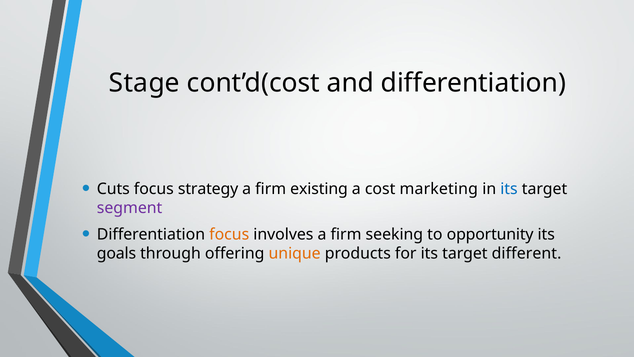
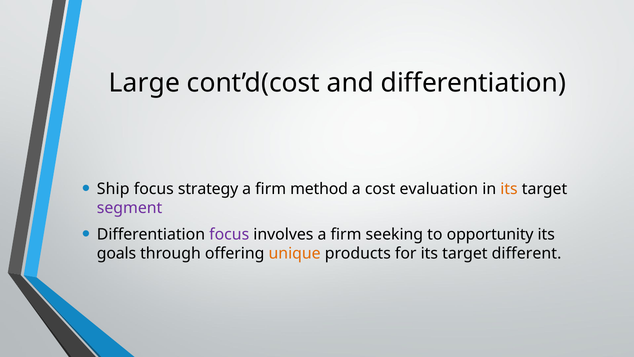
Stage: Stage -> Large (144, 83)
Cuts: Cuts -> Ship (113, 189)
existing: existing -> method (319, 189)
marketing: marketing -> evaluation (439, 189)
its colour: blue -> orange (509, 189)
focus colour: orange -> purple (229, 234)
